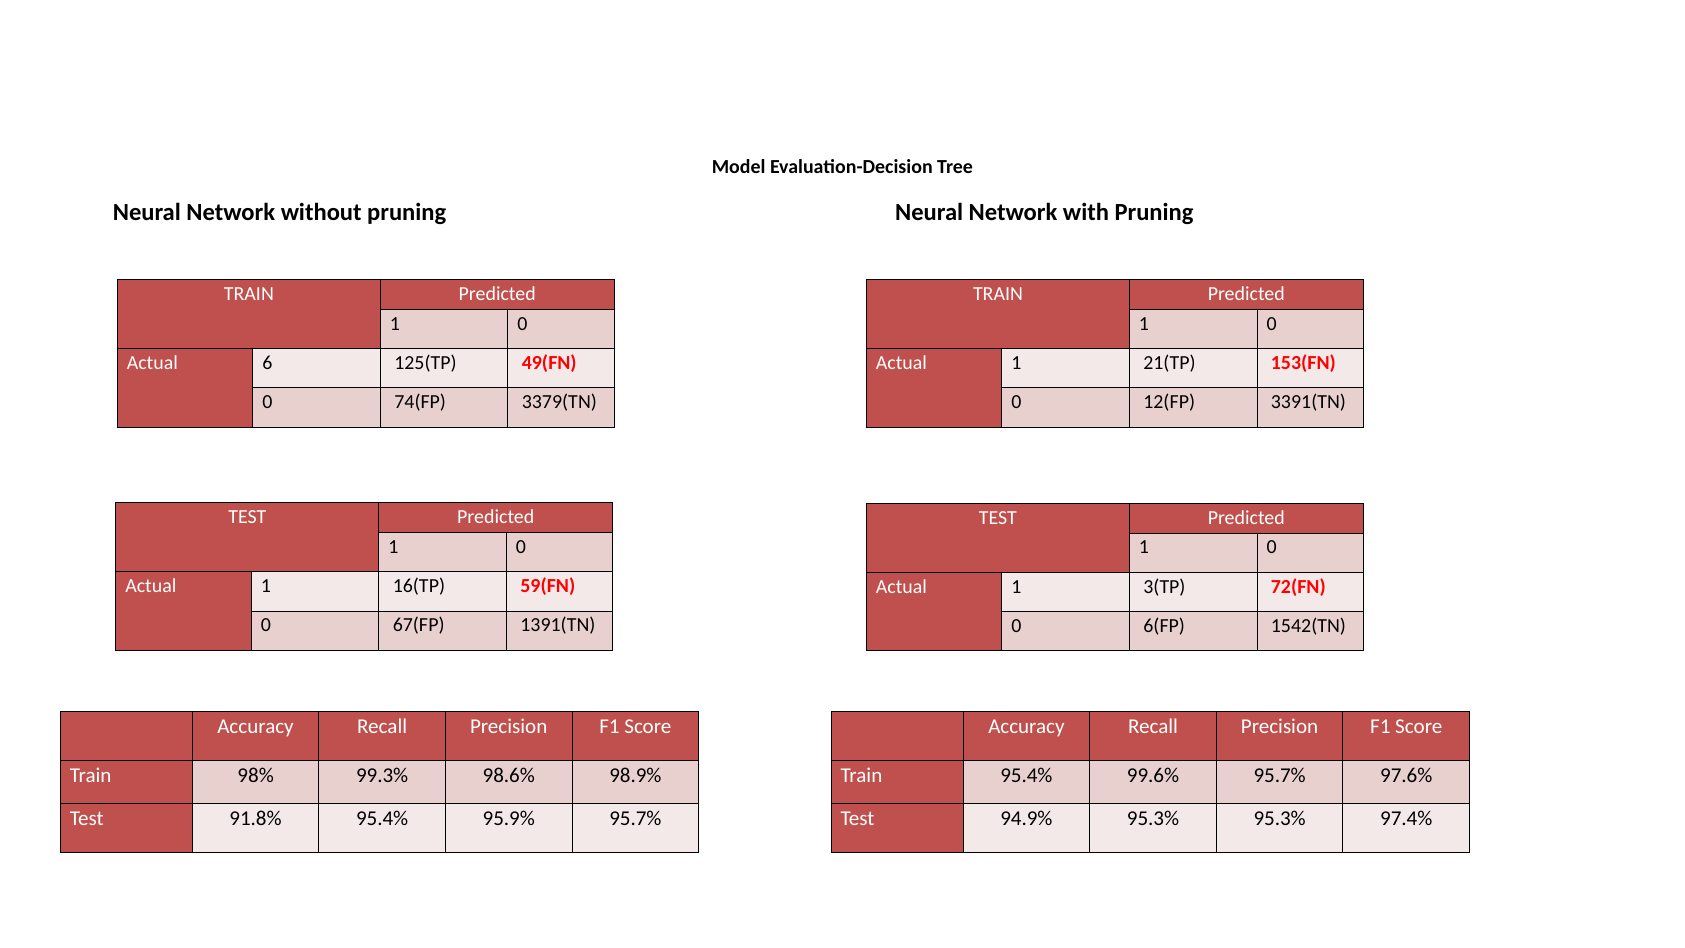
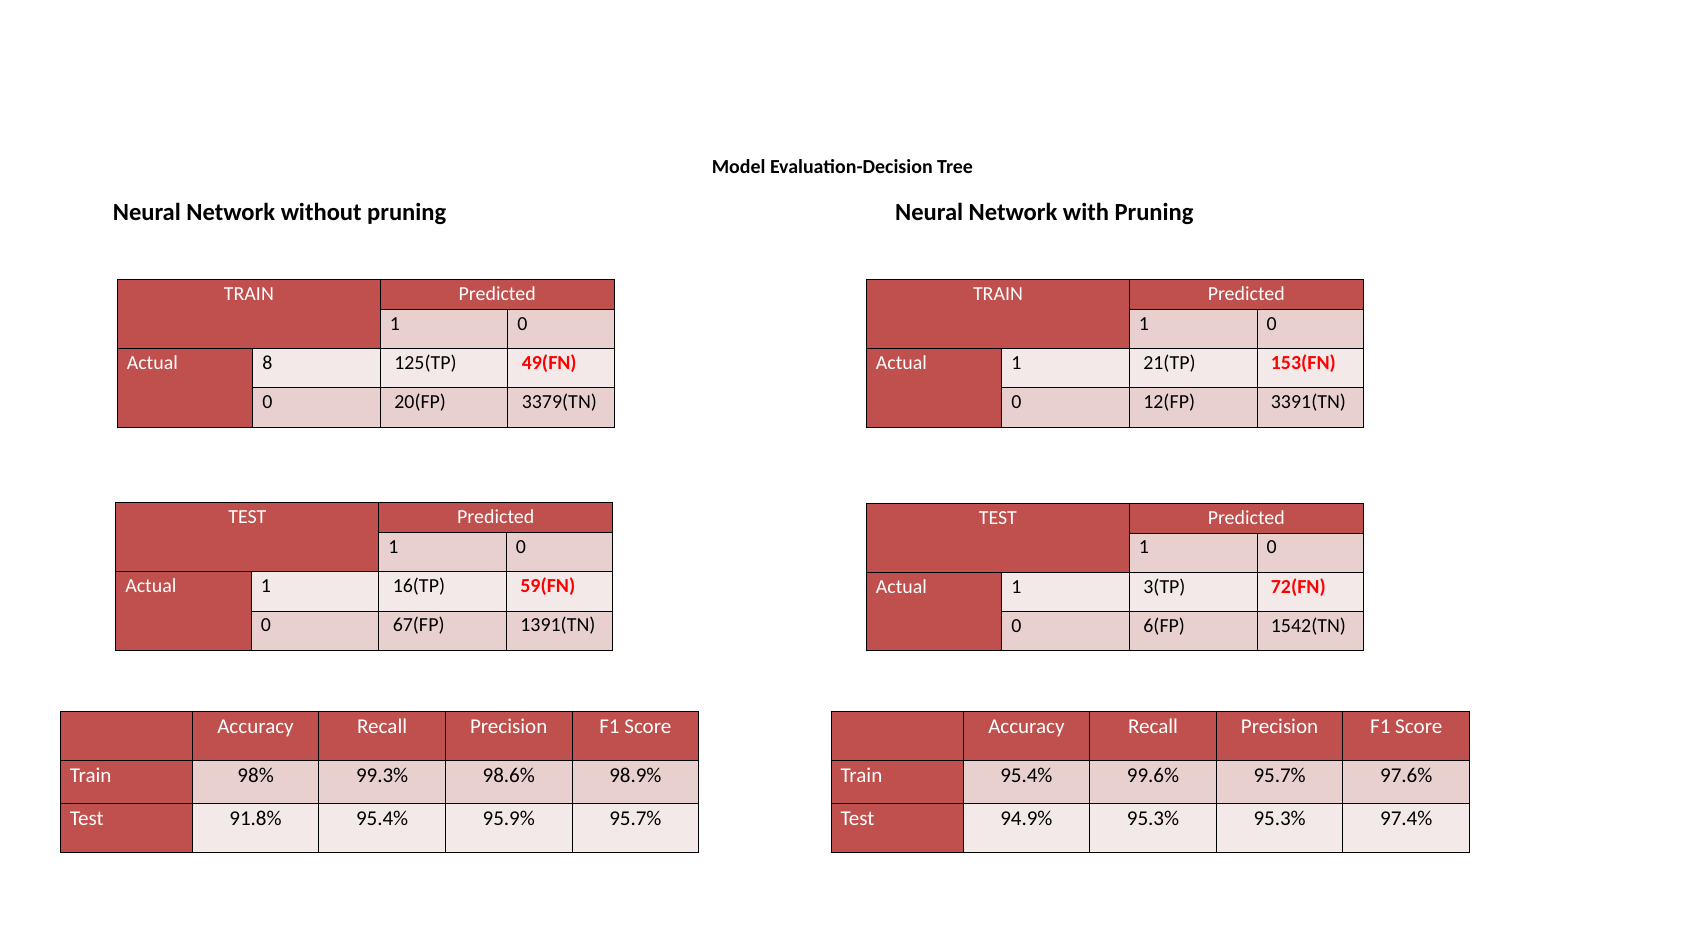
6: 6 -> 8 (267, 363)
74(FP: 74(FP -> 20(FP (420, 402)
